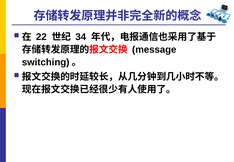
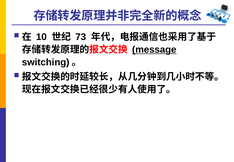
22: 22 -> 10 (41, 37)
34: 34 -> 73 (81, 37)
message underline: none -> present (154, 50)
